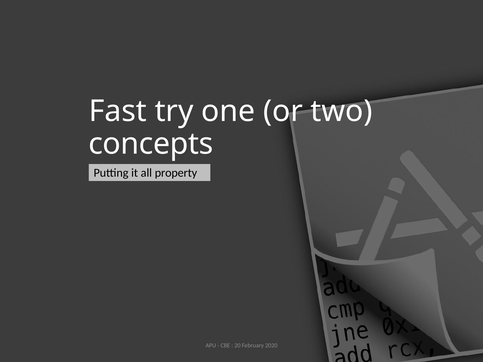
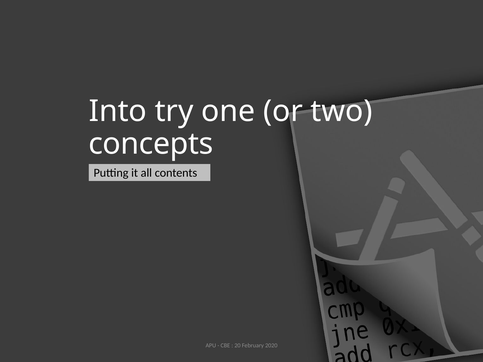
Fast: Fast -> Into (118, 111)
property: property -> contents (176, 173)
